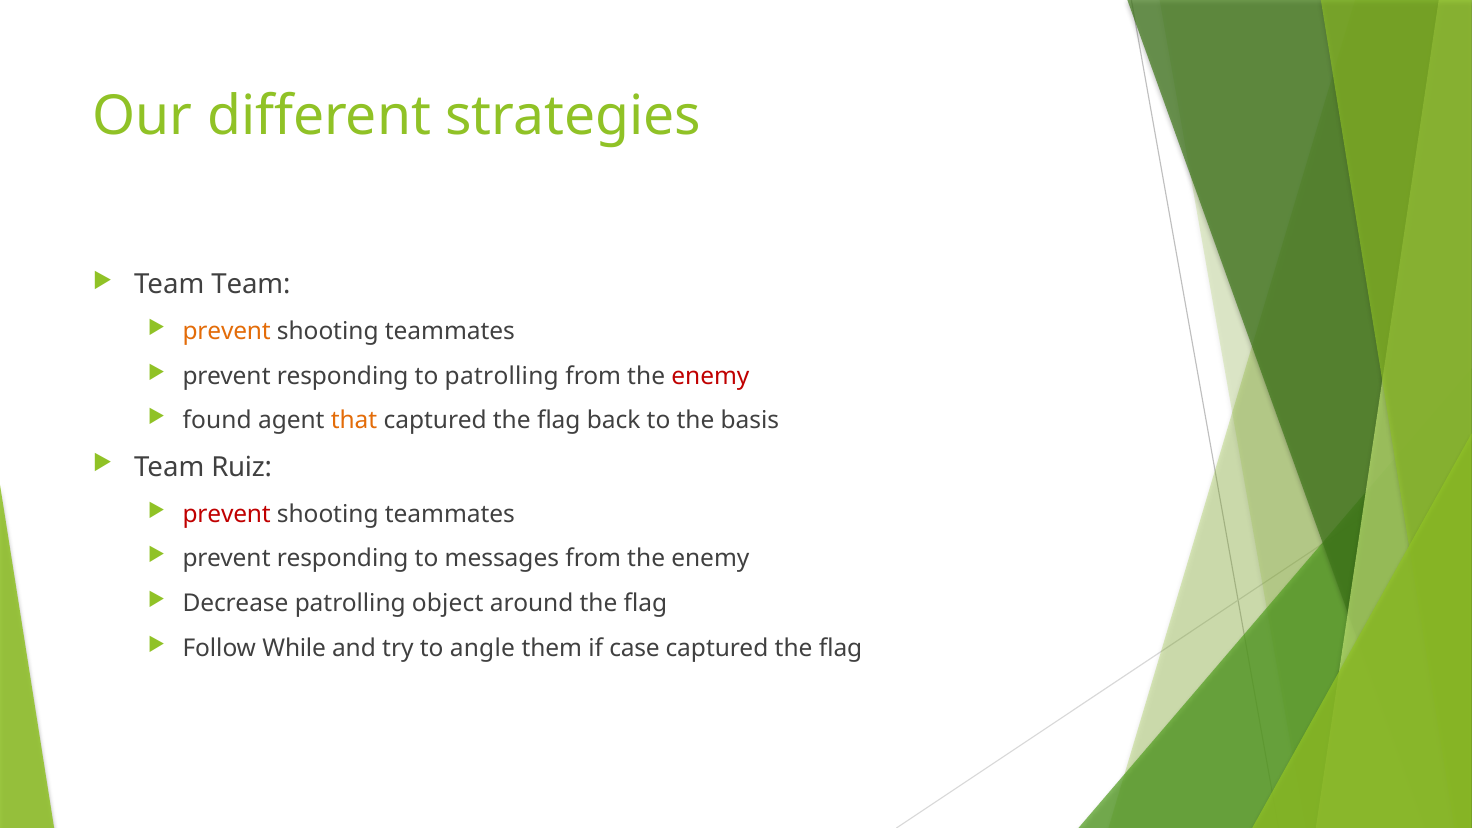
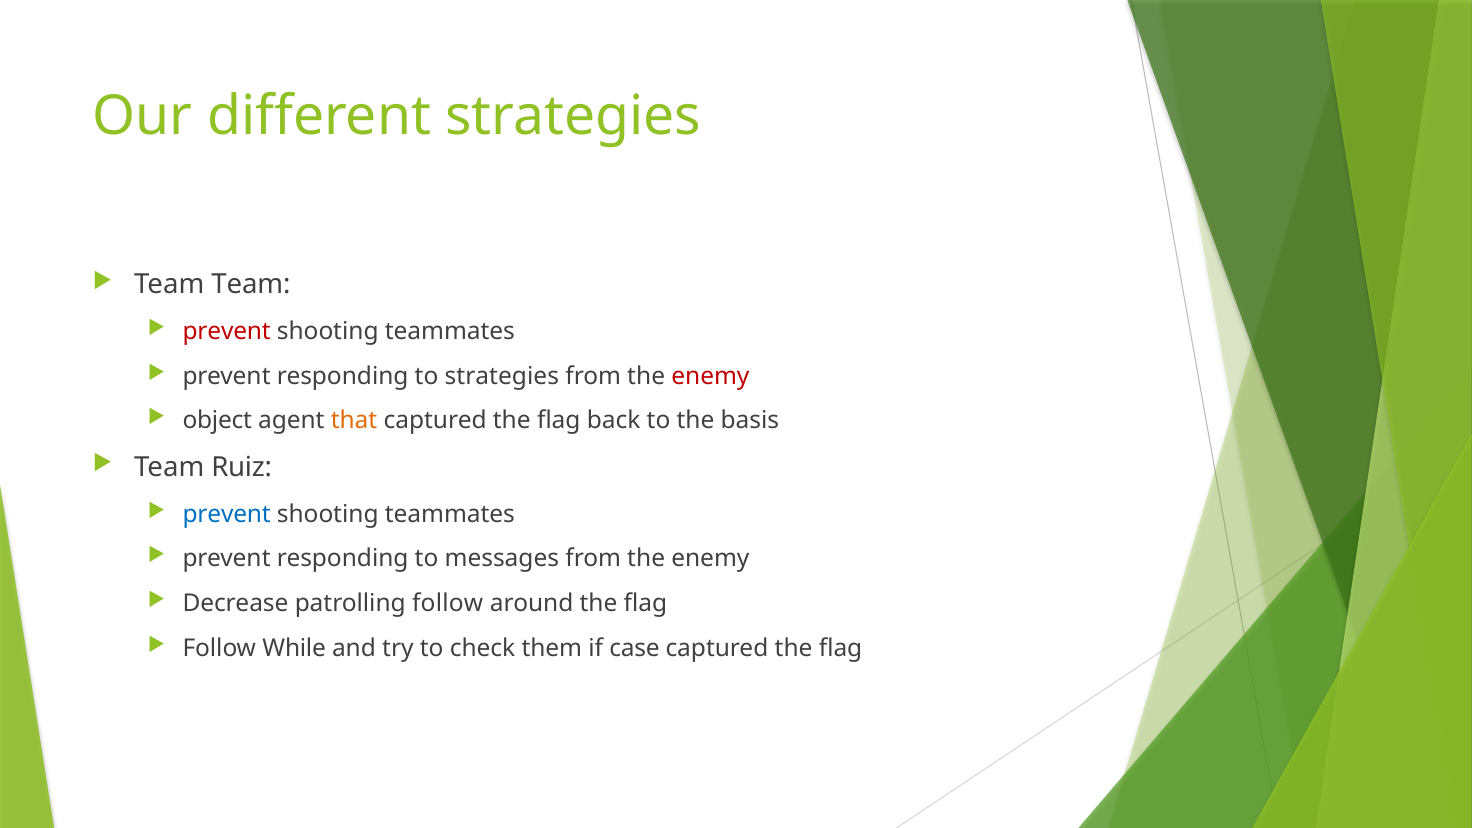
prevent colour: orange -> red (227, 331)
to patrolling: patrolling -> strategies (502, 376)
found: found -> object (217, 421)
prevent colour: red -> blue (227, 514)
patrolling object: object -> follow (448, 604)
angle: angle -> check (483, 648)
